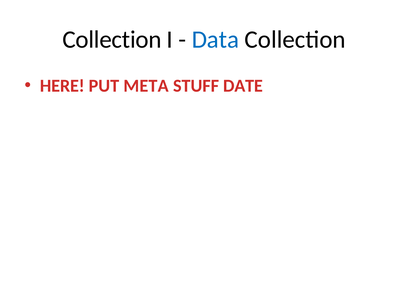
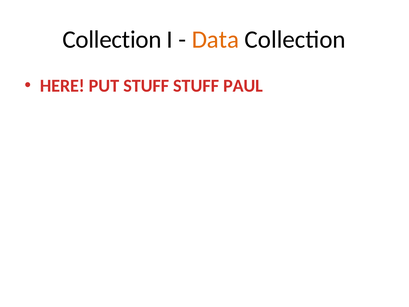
Data colour: blue -> orange (215, 40)
PUT META: META -> STUFF (146, 86)
DATE: DATE -> PAUL (243, 86)
